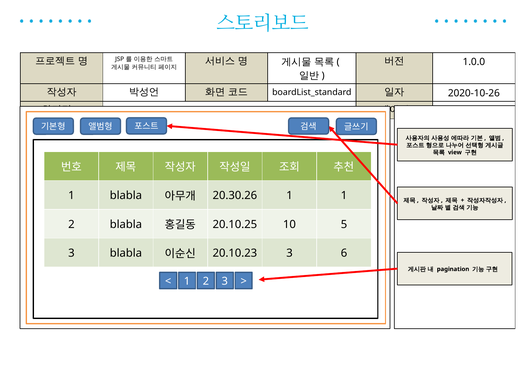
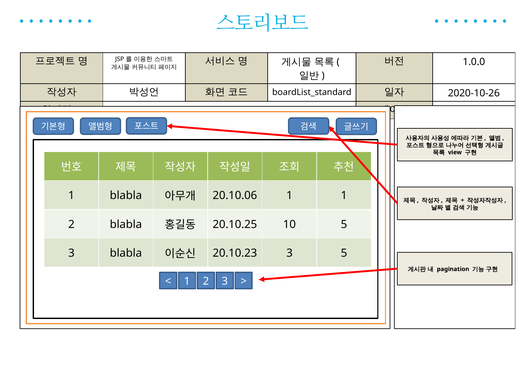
20.30.26: 20.30.26 -> 20.10.06 (235, 196)
3 6: 6 -> 5 (344, 253)
